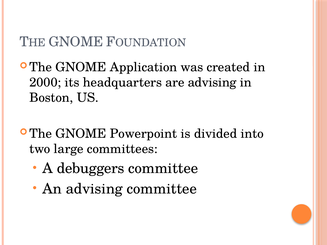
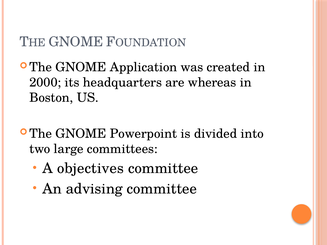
are advising: advising -> whereas (212, 83)
debuggers: debuggers -> objectives (90, 169)
